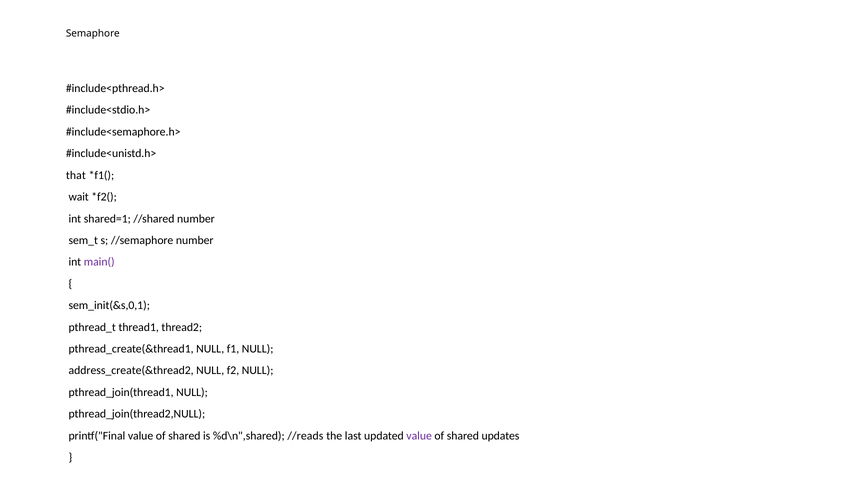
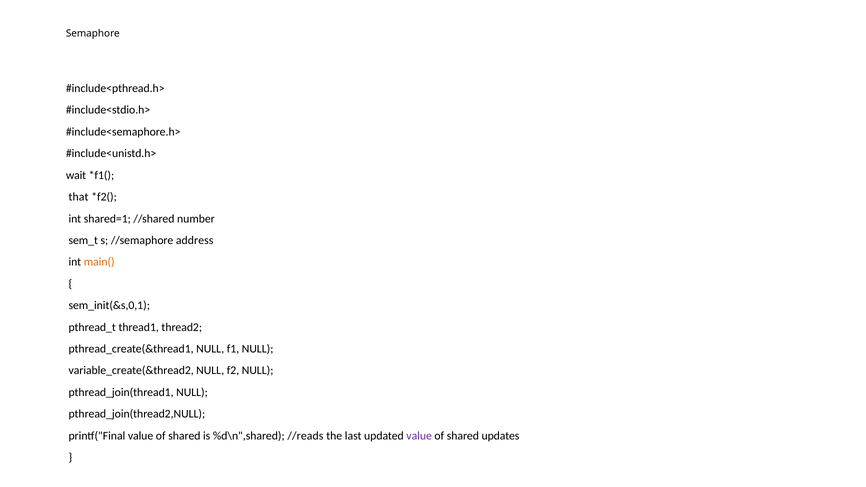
that: that -> wait (76, 175)
wait: wait -> that (79, 197)
//semaphore number: number -> address (195, 240)
main( colour: purple -> orange (99, 262)
address_create(&thread2: address_create(&thread2 -> variable_create(&thread2 (131, 371)
